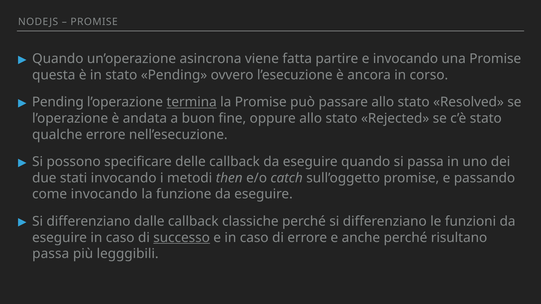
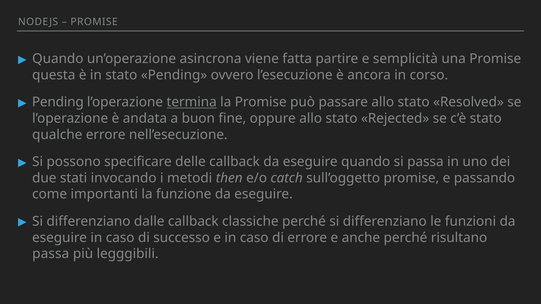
e invocando: invocando -> semplicità (405, 59)
come invocando: invocando -> importanti (104, 194)
successo underline: present -> none (182, 238)
